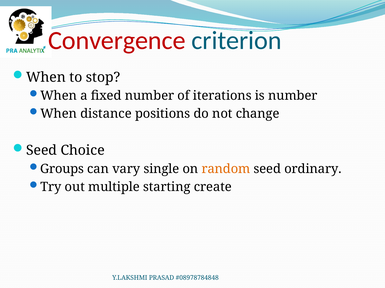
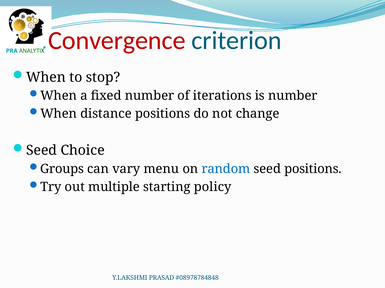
single: single -> menu (161, 169)
random colour: orange -> blue (226, 169)
seed ordinary: ordinary -> positions (313, 169)
create: create -> policy (213, 187)
